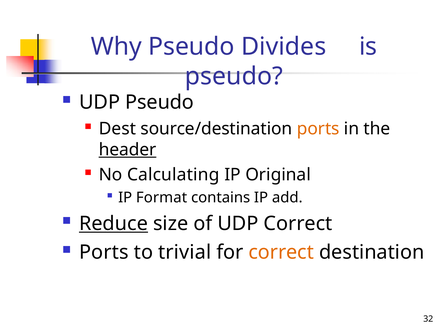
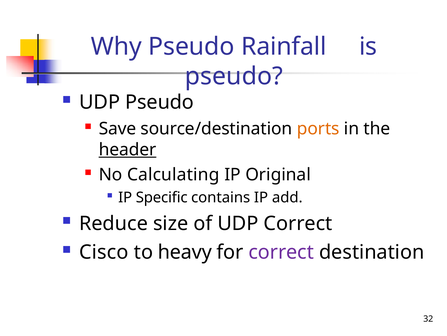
Divides: Divides -> Rainfall (284, 46)
Dest: Dest -> Save (117, 128)
Format: Format -> Specific (162, 197)
Reduce underline: present -> none (113, 223)
Ports: Ports -> Cisco (104, 252)
trivial: trivial -> heavy (185, 252)
correct colour: orange -> purple (281, 252)
